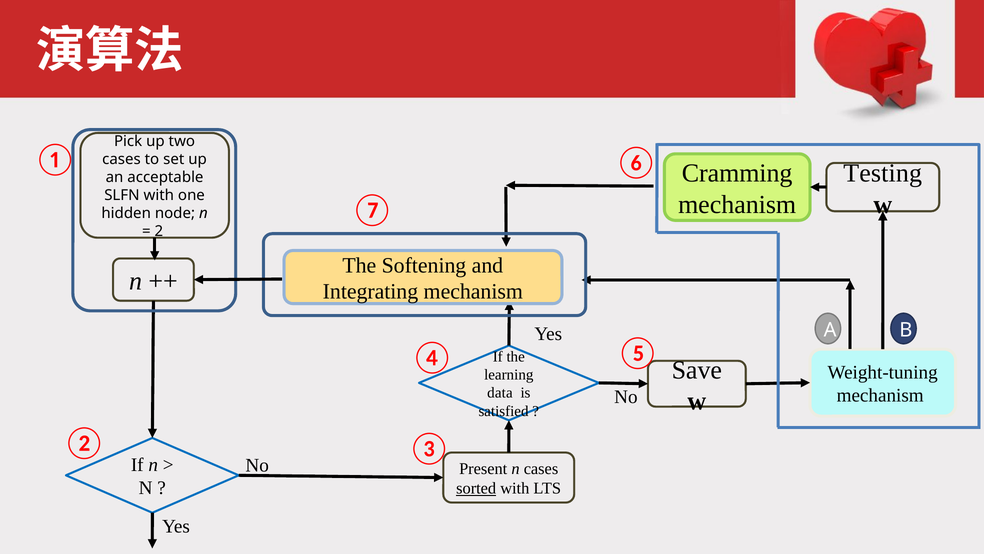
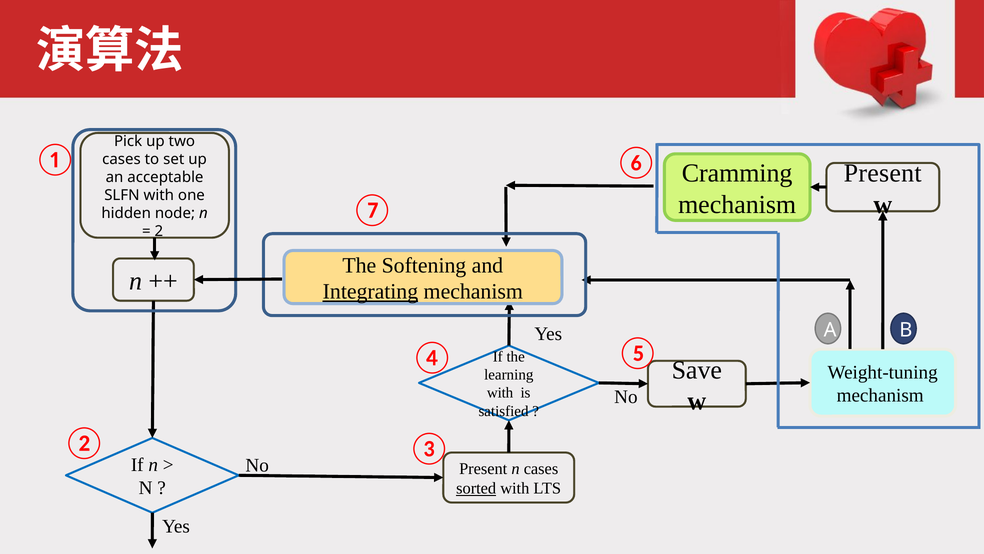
Testing: Testing -> Present (883, 173)
Integrating underline: none -> present (370, 291)
data: data -> with (500, 393)
